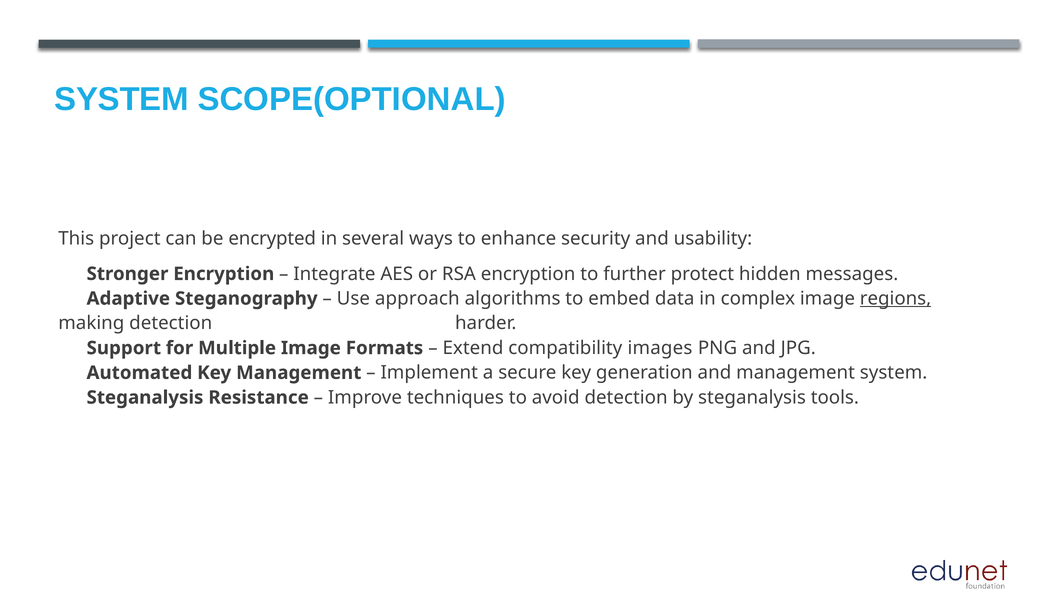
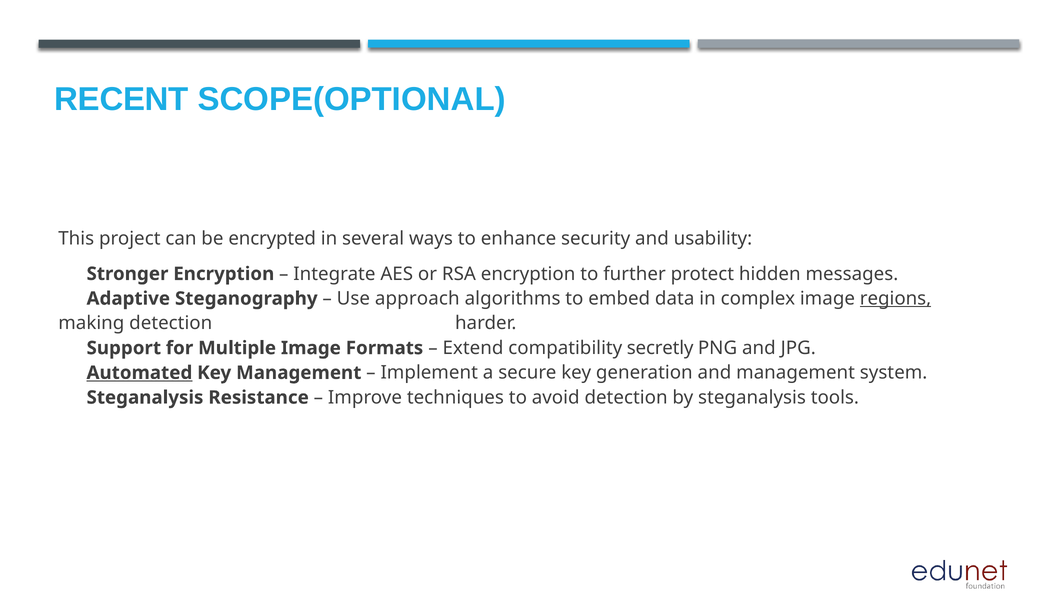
SYSTEM: SYSTEM -> RECENT (122, 99)
images: images -> secretly (660, 348)
Automated underline: none -> present (139, 373)
